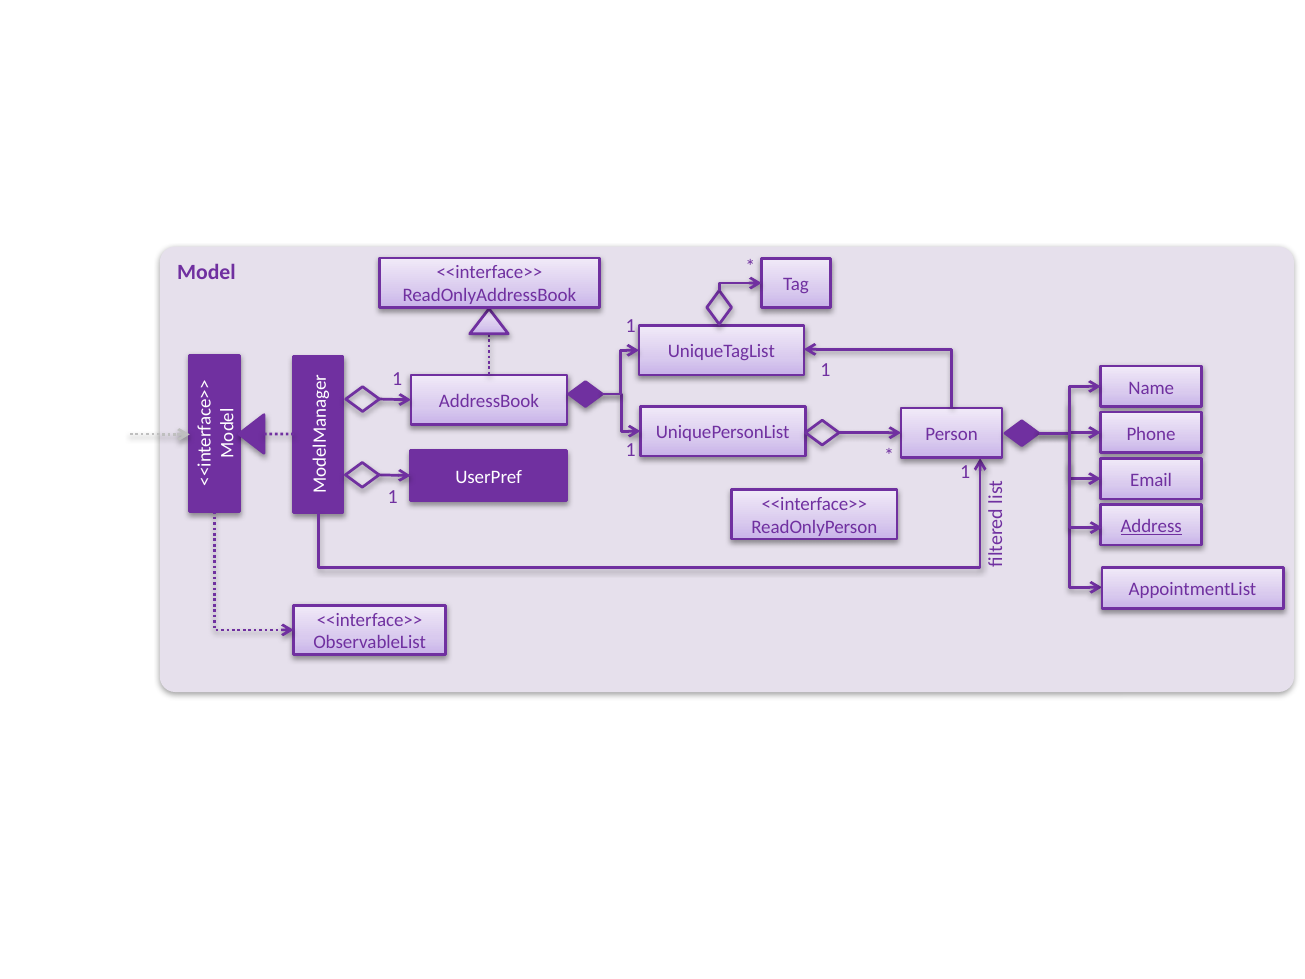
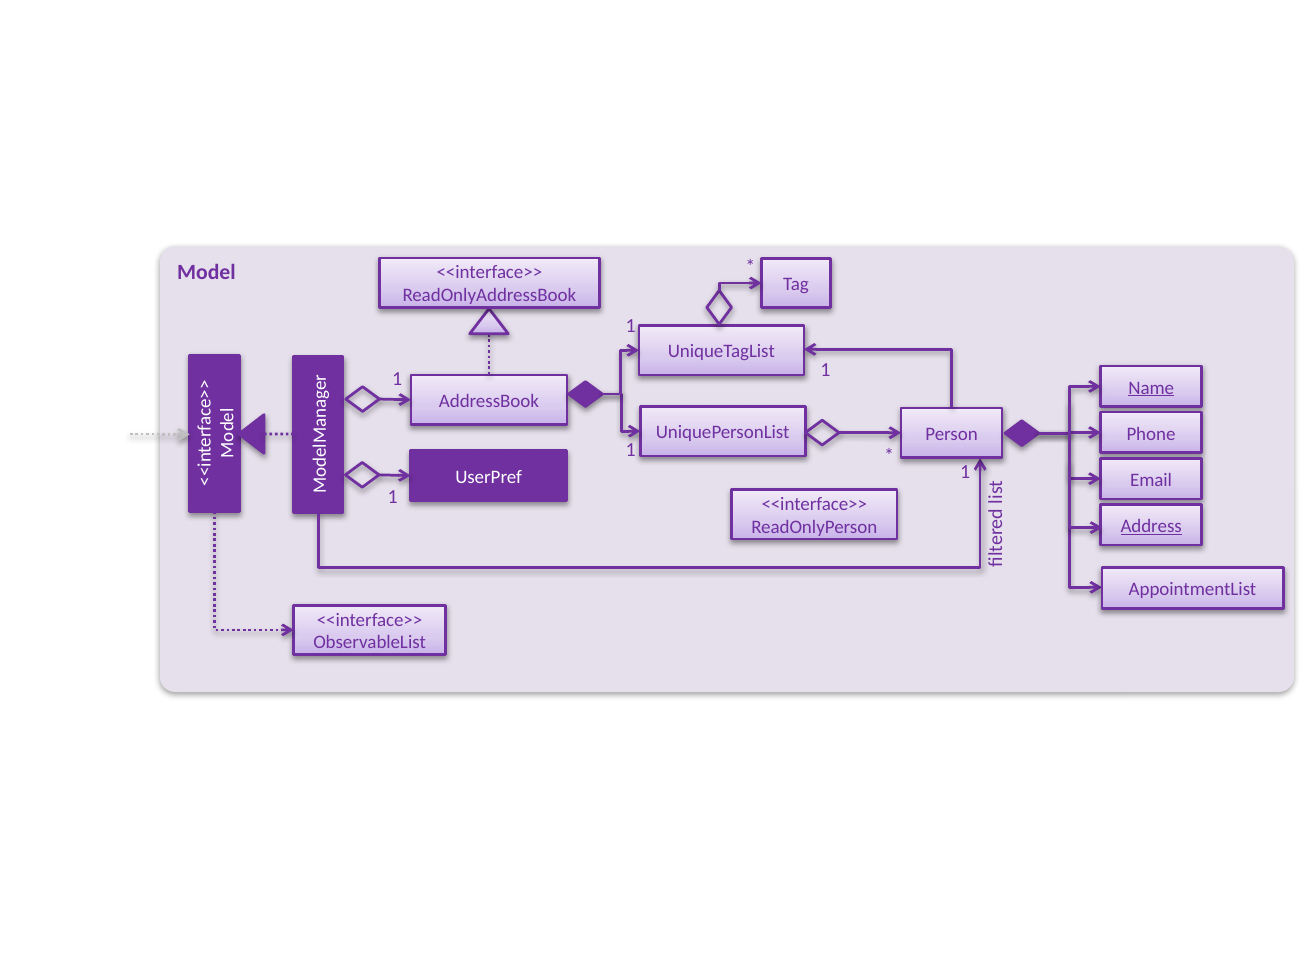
Name underline: none -> present (1151, 388)
